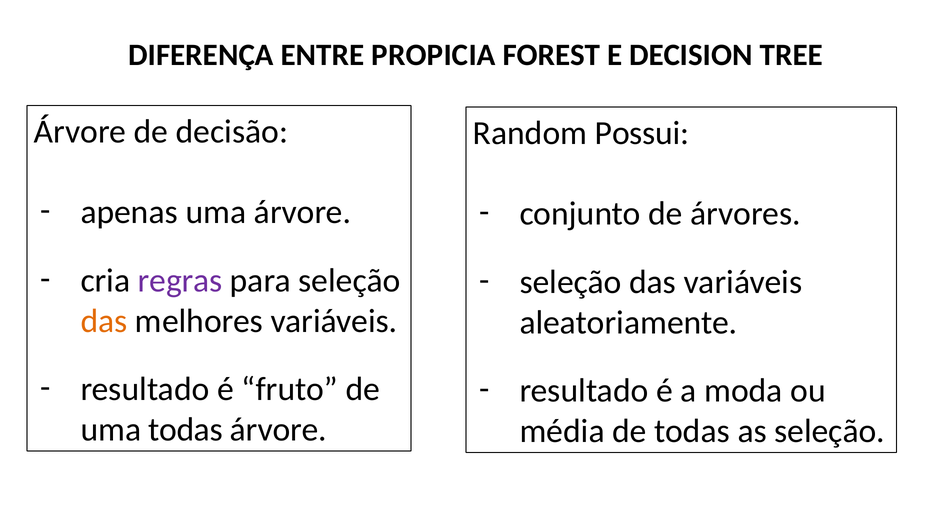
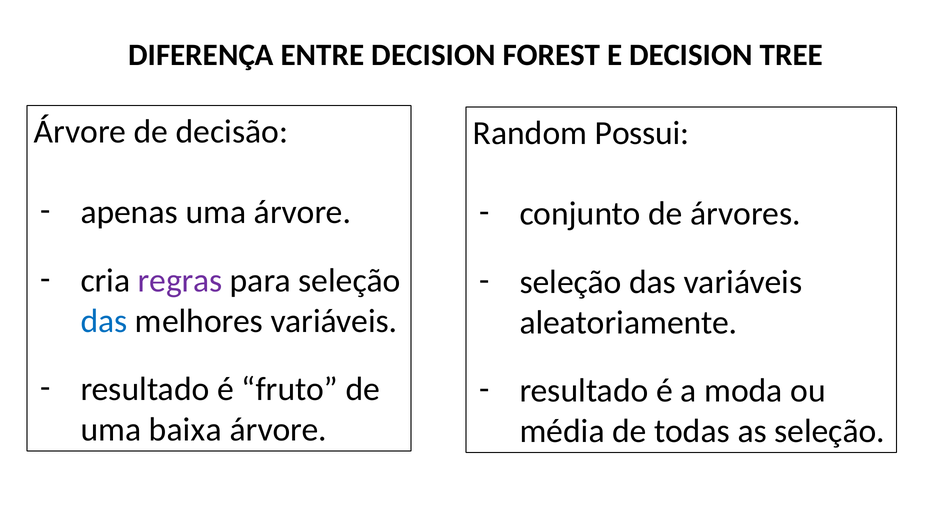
ENTRE PROPICIA: PROPICIA -> DECISION (434, 55)
das colour: orange -> blue (104, 321)
uma todas: todas -> baixa (185, 430)
